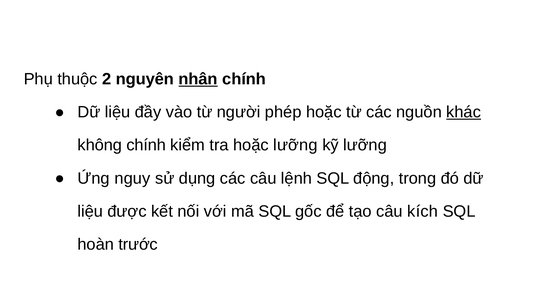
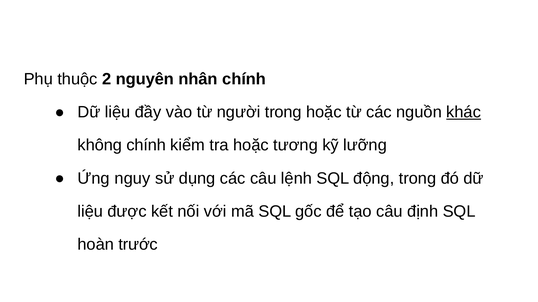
nhân underline: present -> none (198, 79)
người phép: phép -> trong (283, 112)
hoặc lưỡng: lưỡng -> tương (296, 146)
kích: kích -> định (423, 212)
